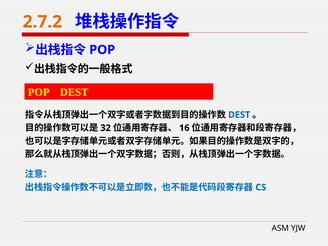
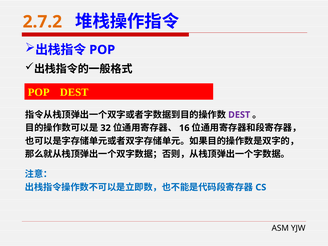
DEST colour: blue -> purple (239, 115)
